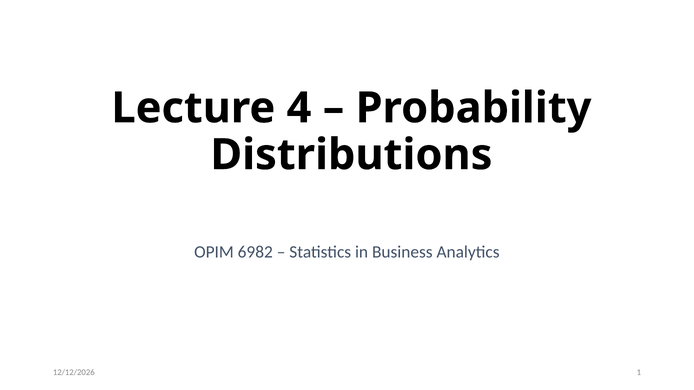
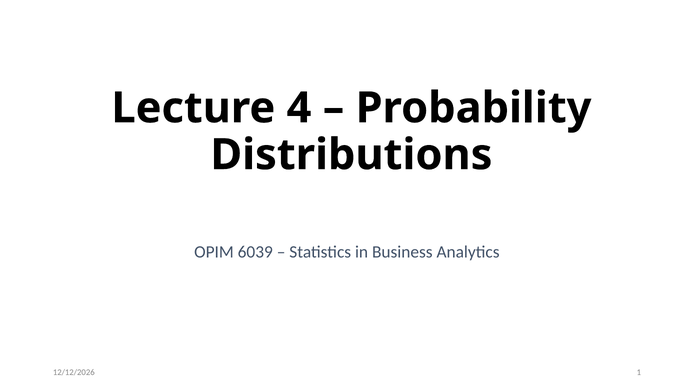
6982: 6982 -> 6039 (255, 252)
